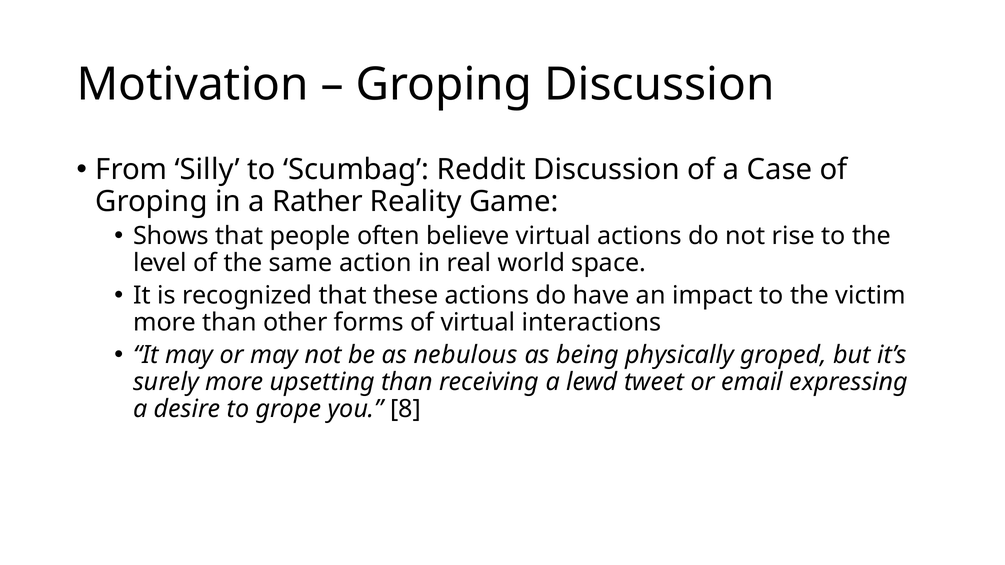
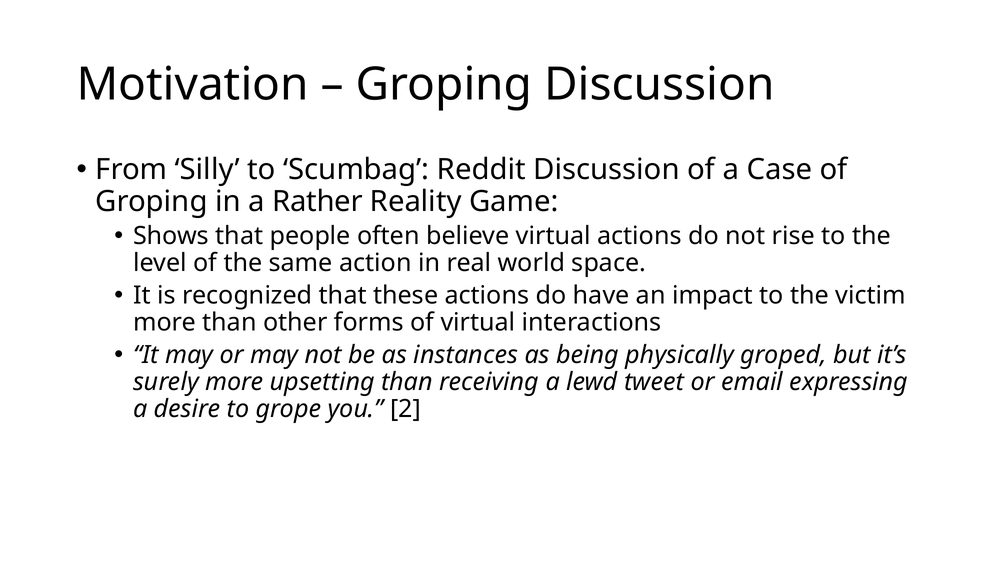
nebulous: nebulous -> instances (466, 355)
8: 8 -> 2 (405, 409)
